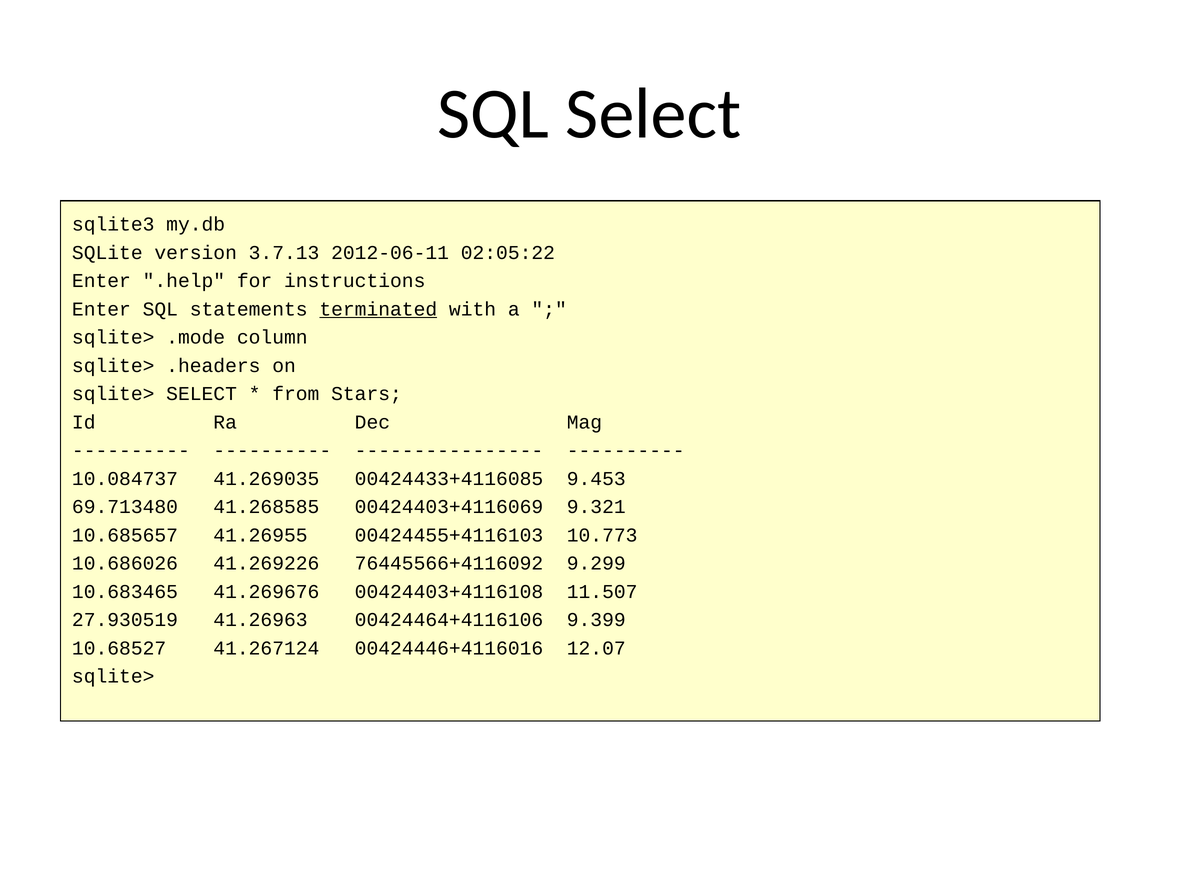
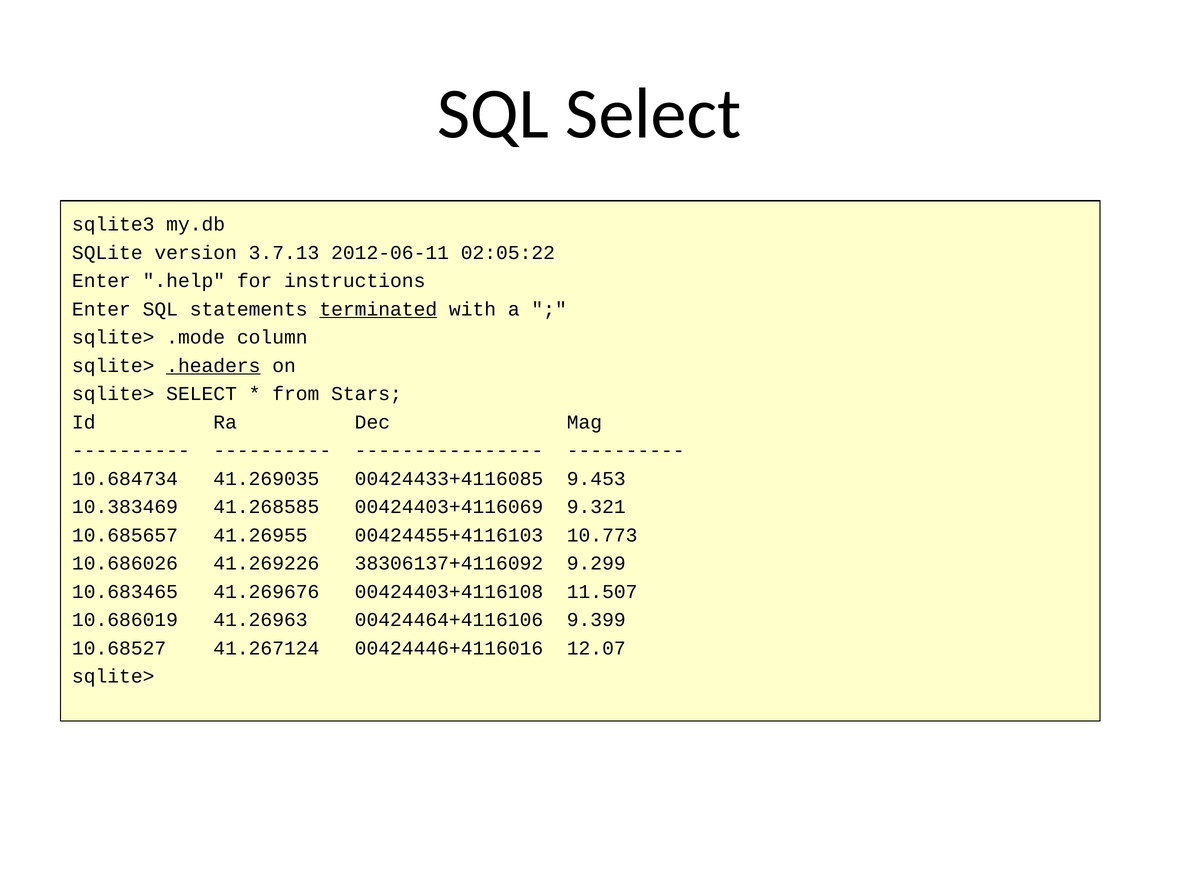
.headers underline: none -> present (213, 366)
10.084737: 10.084737 -> 10.684734 (125, 479)
69.713480: 69.713480 -> 10.383469 (125, 507)
76445566+4116092: 76445566+4116092 -> 38306137+4116092 (449, 564)
27.930519: 27.930519 -> 10.686019 (125, 620)
